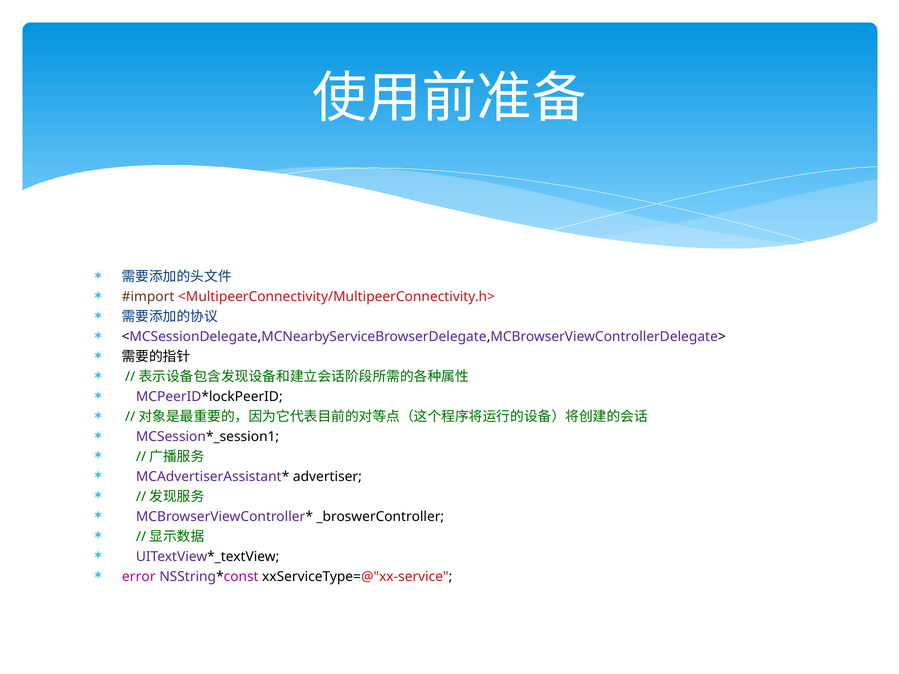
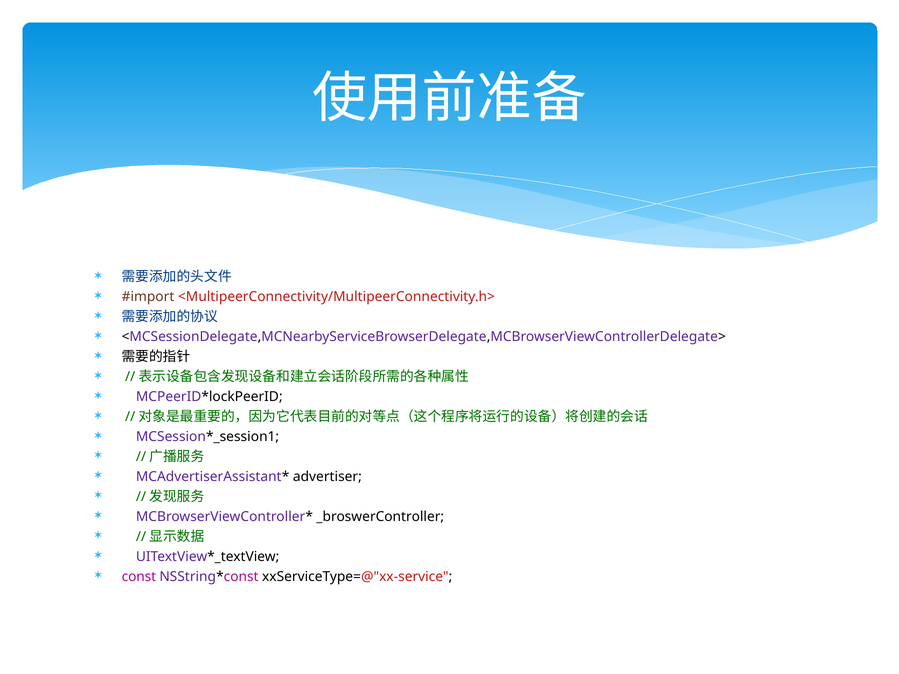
error: error -> const (139, 577)
